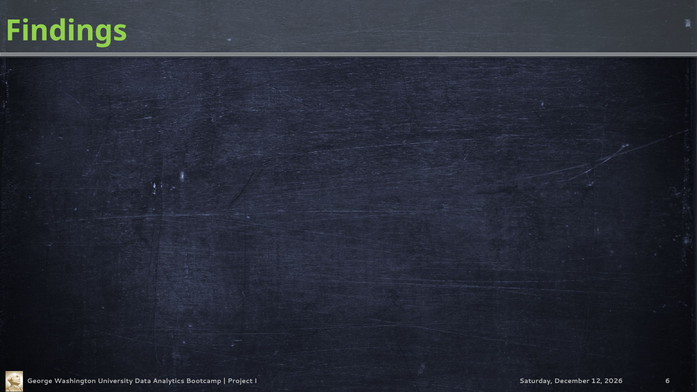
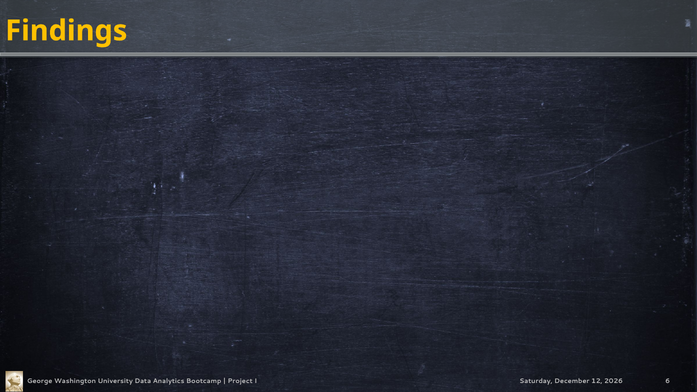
Findings colour: light green -> yellow (66, 31)
